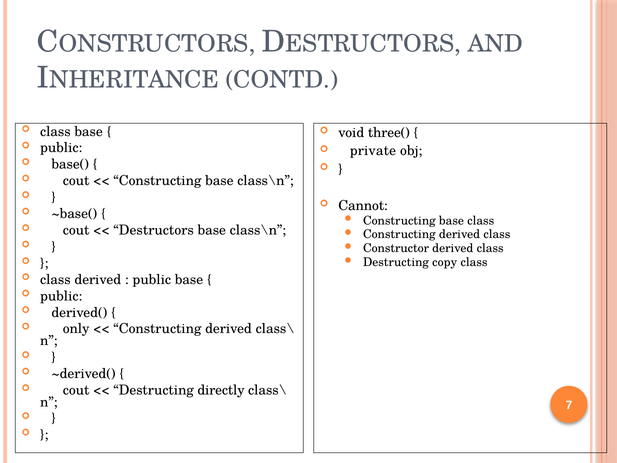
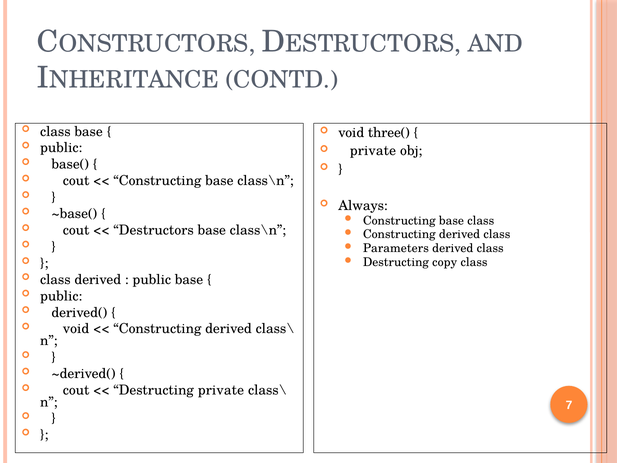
Cannot: Cannot -> Always (363, 206)
Constructor: Constructor -> Parameters (396, 248)
only: only -> void (76, 329)
Destructing directly: directly -> private (221, 390)
